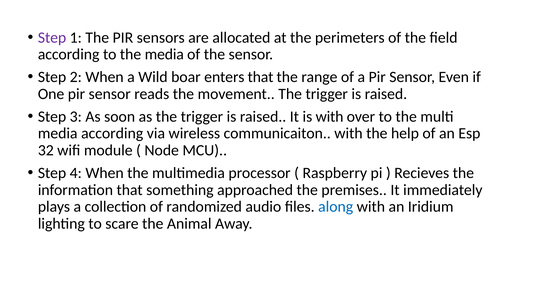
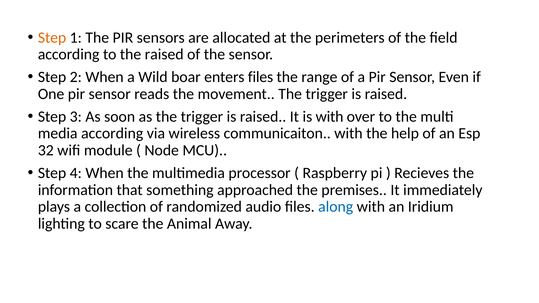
Step colour: purple -> orange (52, 38)
the media: media -> raised (164, 54)
enters that: that -> files (261, 77)
